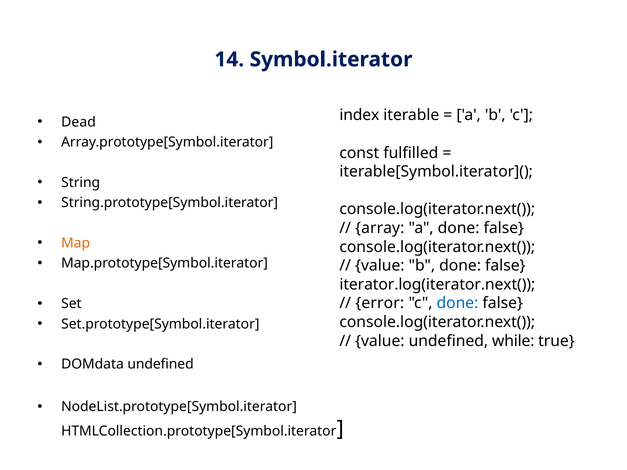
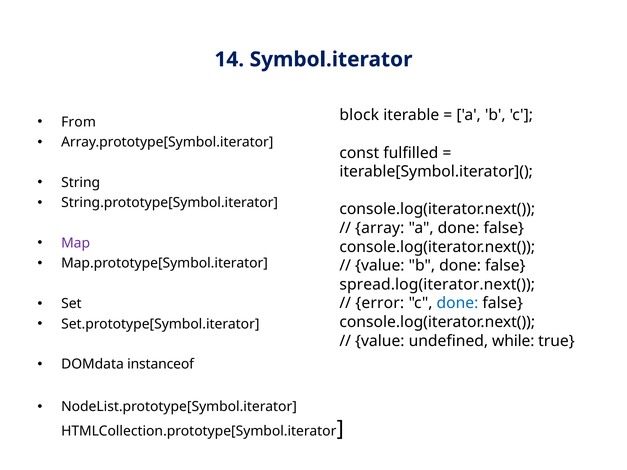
index: index -> block (359, 115)
Dead: Dead -> From (79, 122)
Map colour: orange -> purple (76, 243)
iterator.log(iterator.next(: iterator.log(iterator.next( -> spread.log(iterator.next( (437, 285)
DOMdata undefined: undefined -> instanceof (161, 364)
